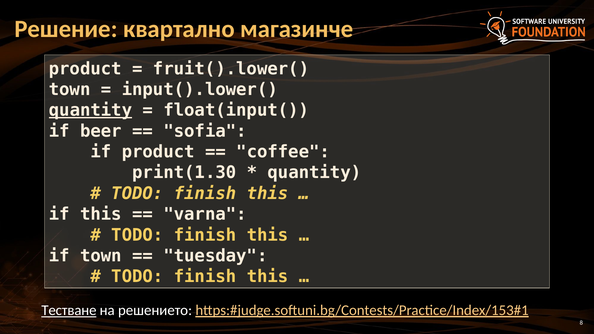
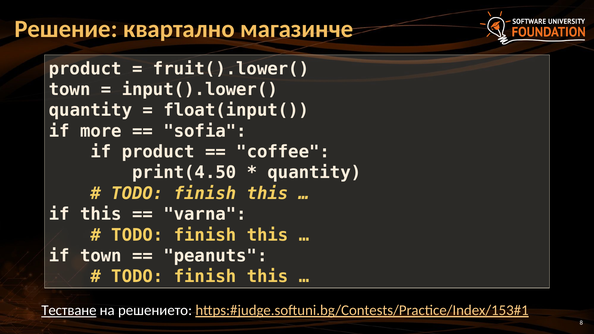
quantity underline: present -> none (91, 110)
beer: beer -> more (101, 131)
print(1.30: print(1.30 -> print(4.50 (184, 173)
tuesday: tuesday -> peanuts (215, 256)
